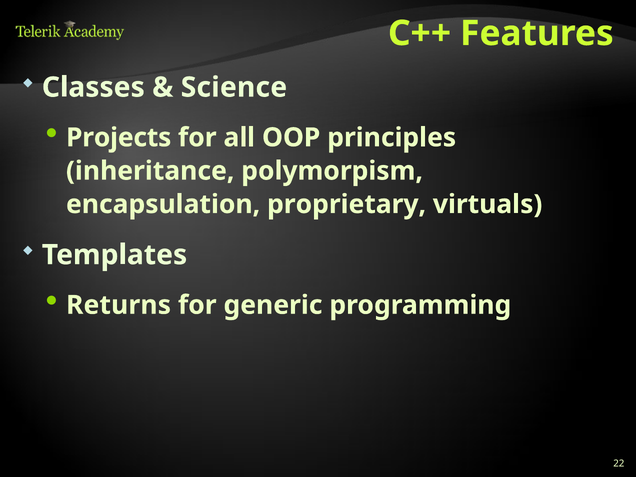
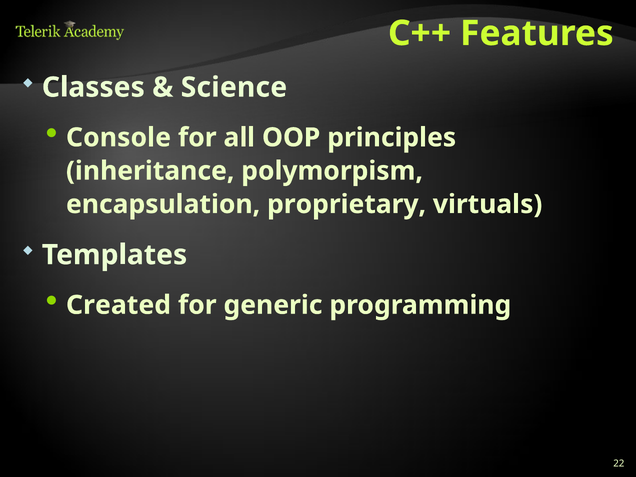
Projects: Projects -> Console (119, 138)
Returns: Returns -> Created (119, 305)
